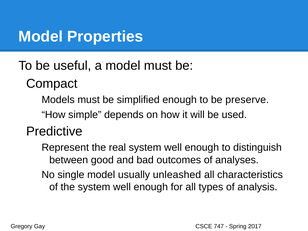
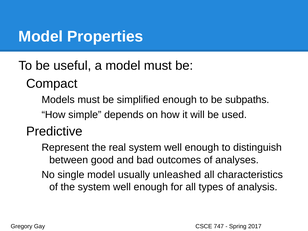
preserve: preserve -> subpaths (247, 100)
